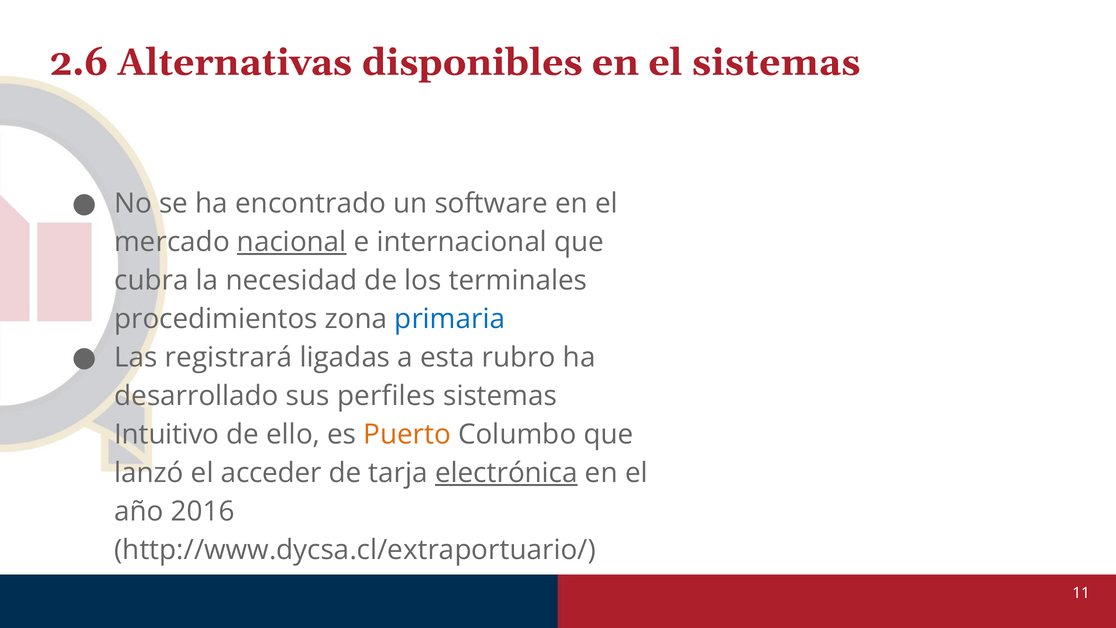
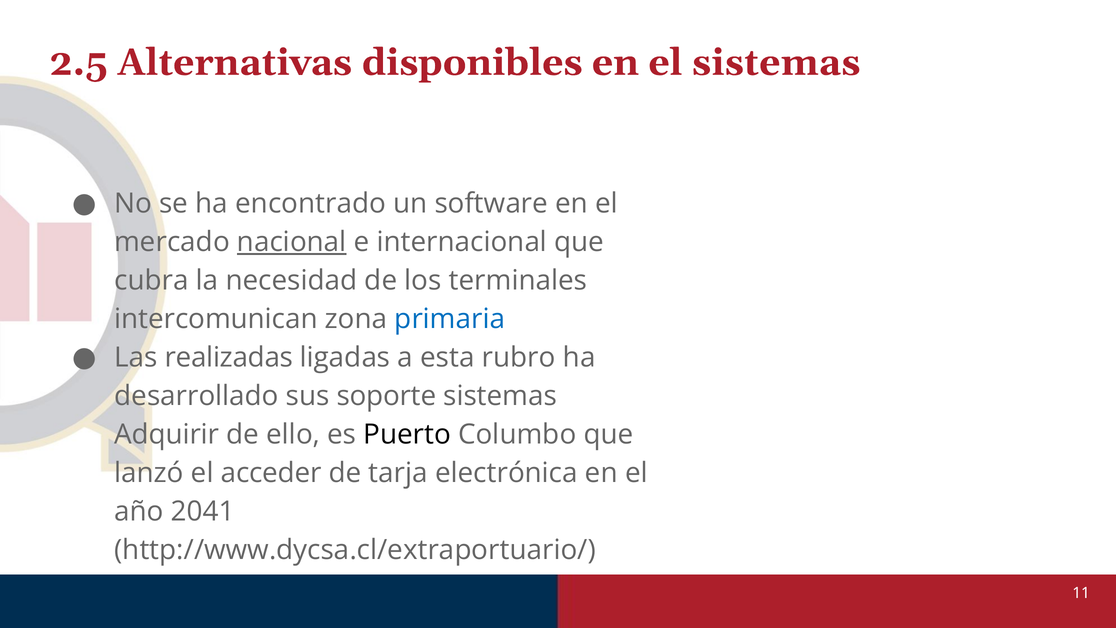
2.6: 2.6 -> 2.5 (78, 63)
procedimientos: procedimientos -> intercomunican (216, 319)
registrará: registrará -> realizadas (229, 357)
perfiles: perfiles -> soporte (387, 396)
Intuitivo: Intuitivo -> Adquirir (167, 434)
Puerto colour: orange -> black (407, 434)
electrónica underline: present -> none (506, 473)
2016: 2016 -> 2041 (203, 511)
